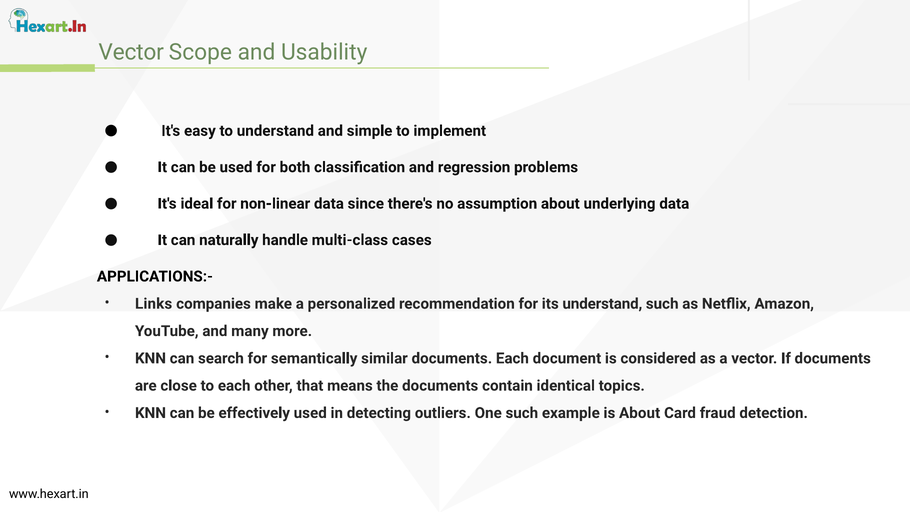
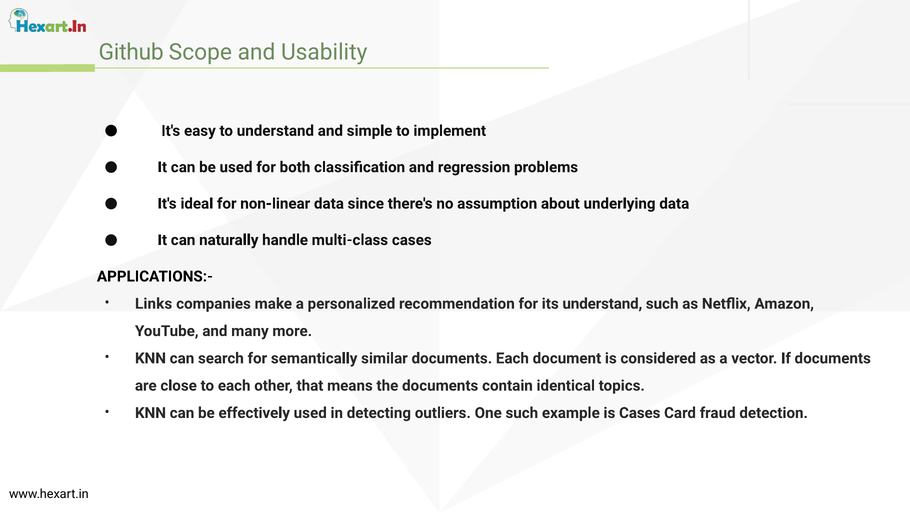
Vector: Vector -> Github (131, 52)
is About: About -> Cases (640, 413)
